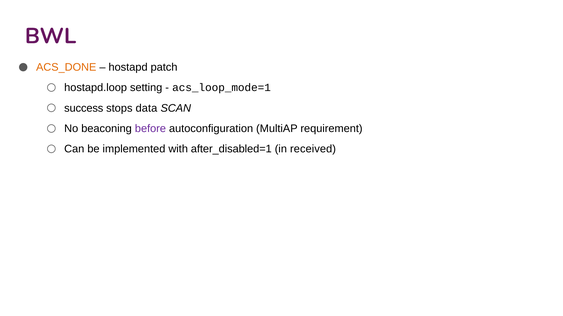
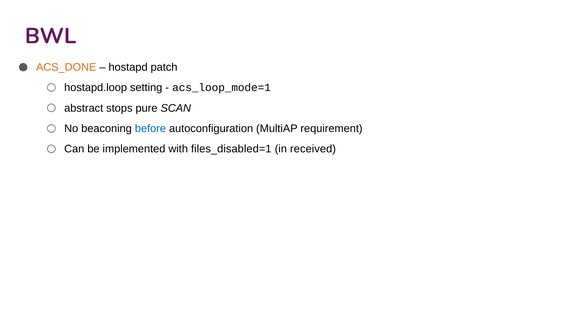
success: success -> abstract (84, 108)
data: data -> pure (147, 108)
before colour: purple -> blue (150, 129)
after_disabled=1: after_disabled=1 -> files_disabled=1 (231, 149)
